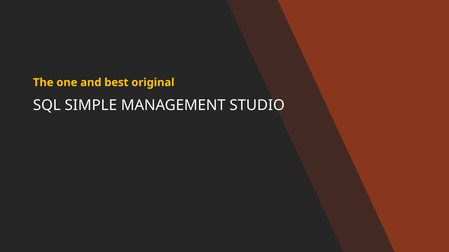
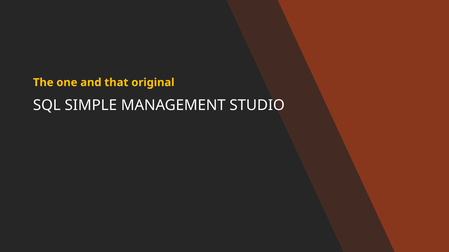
best: best -> that (116, 83)
